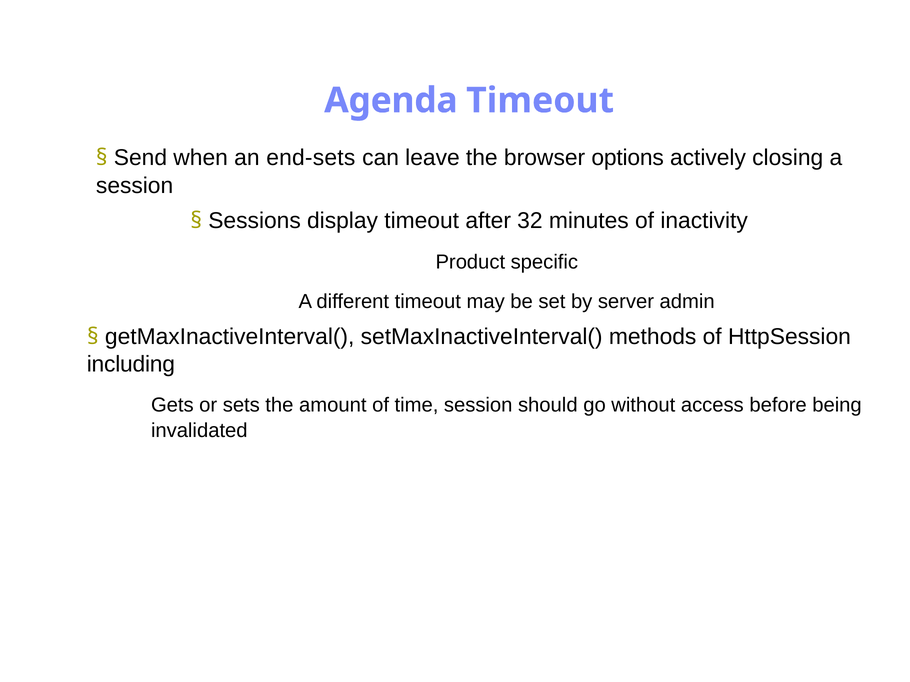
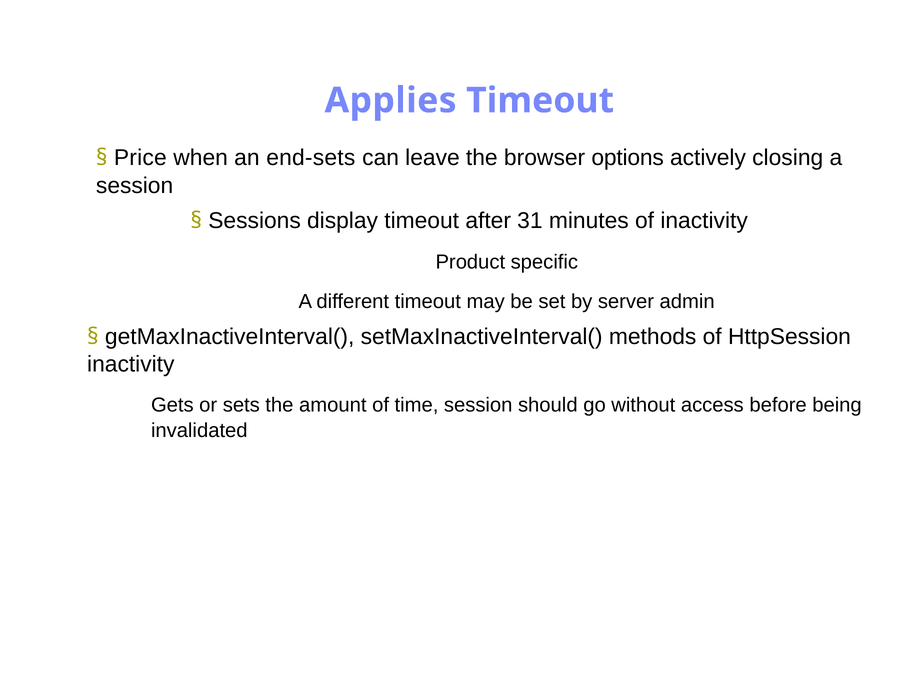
Agenda: Agenda -> Applies (391, 100)
Send: Send -> Price (140, 158)
32: 32 -> 31 (530, 221)
including: including -> inactivity (131, 364)
